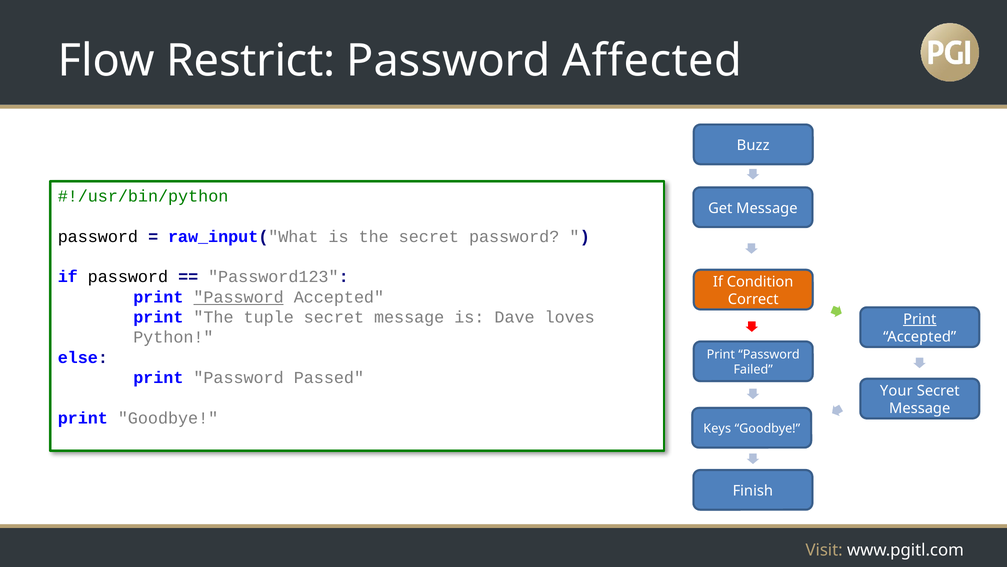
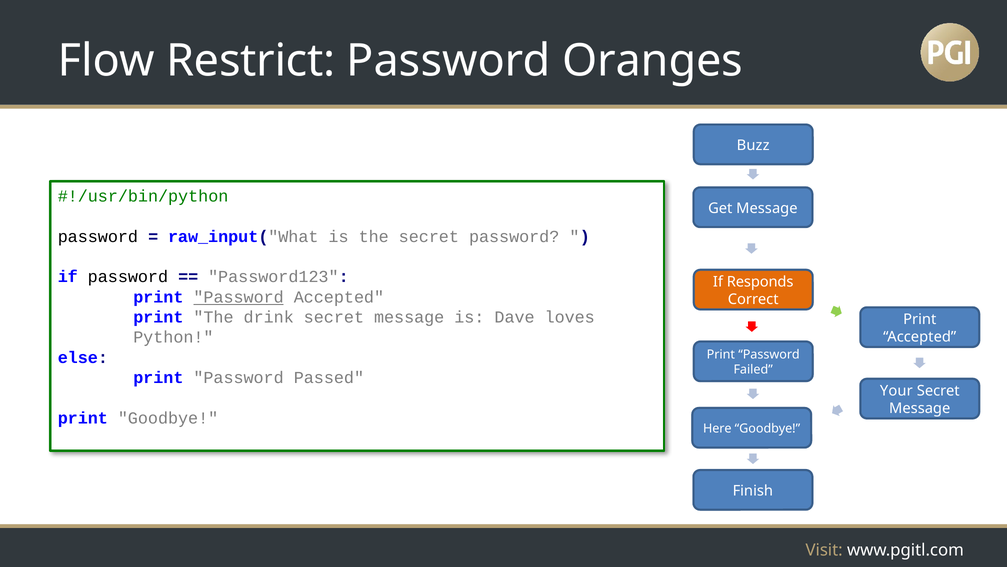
Affected: Affected -> Oranges (653, 61)
Condition: Condition -> Responds (760, 281)
tuple: tuple -> drink (269, 317)
Print underline: present -> none (920, 319)
Keys: Keys -> Here (717, 428)
